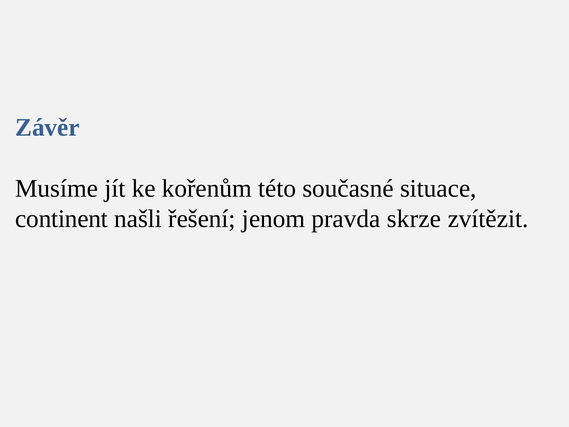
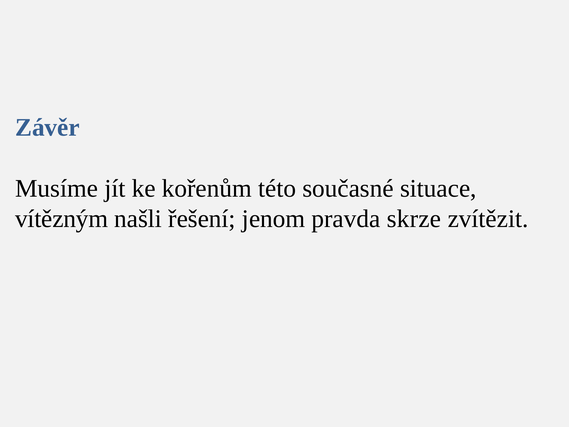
continent: continent -> vítězným (62, 219)
